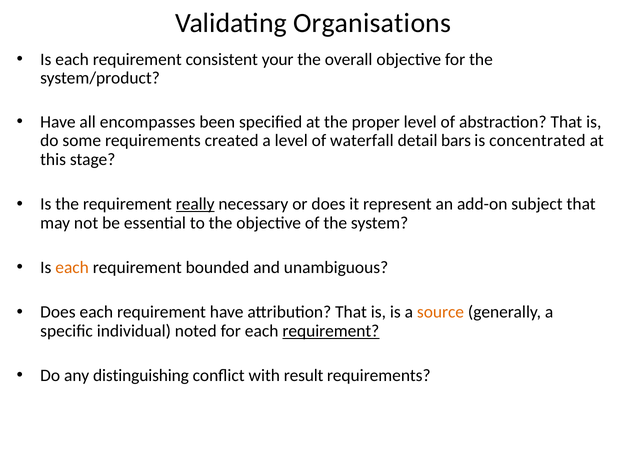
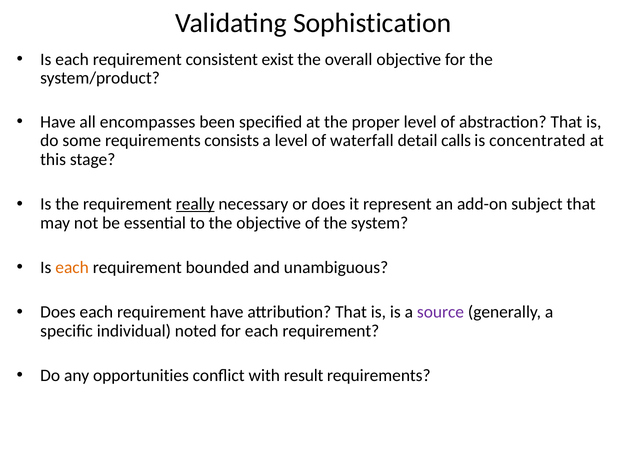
Organisations: Organisations -> Sophistication (372, 23)
your: your -> exist (278, 59)
created: created -> consists (232, 141)
bars: bars -> calls (456, 141)
source colour: orange -> purple (441, 312)
requirement underline: present -> none (331, 331)
distinguishing: distinguishing -> opportunities (141, 376)
